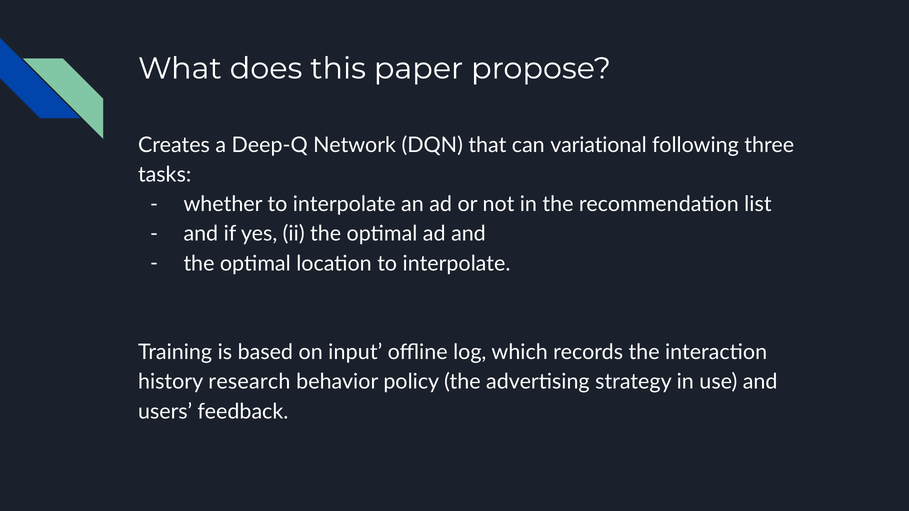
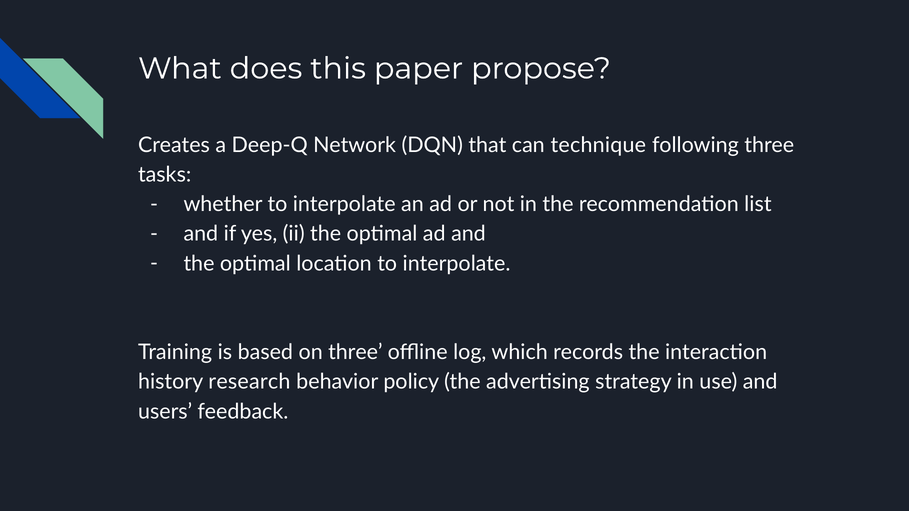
variational: variational -> technique (598, 145)
on input: input -> three (355, 353)
